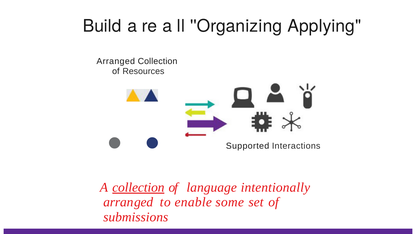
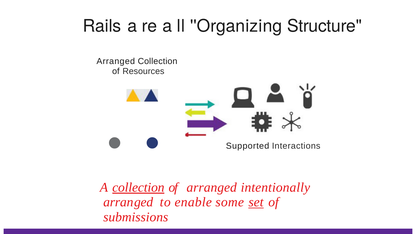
Build: Build -> Rails (102, 26)
Applying: Applying -> Structure (324, 26)
of language: language -> arranged (212, 187)
set underline: none -> present (256, 202)
